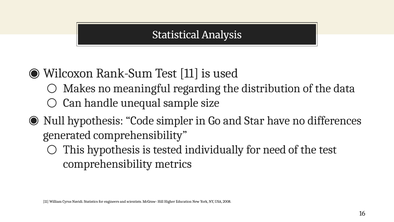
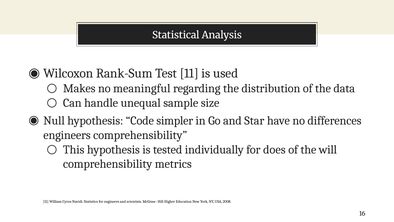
generated: generated -> engineers (67, 135)
need: need -> does (274, 149)
the test: test -> will (328, 149)
